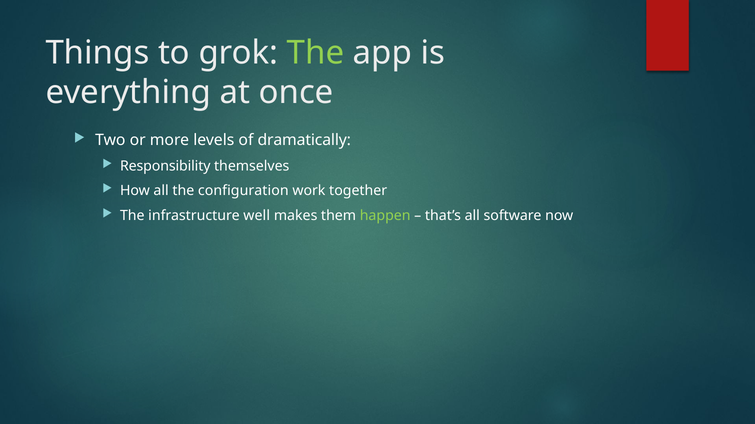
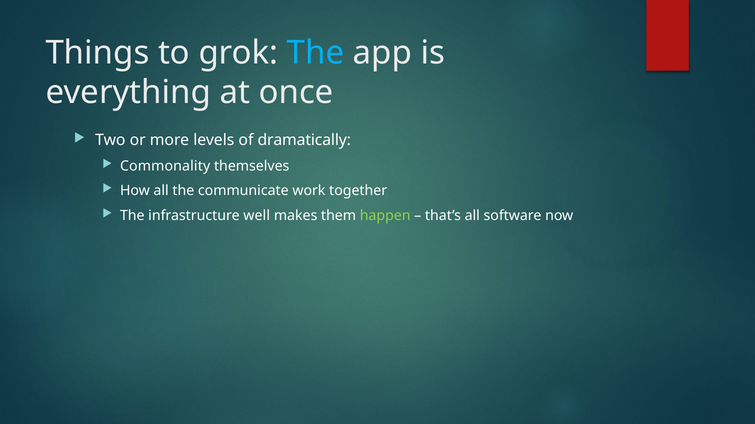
The colour: light green -> light blue (316, 53)
Responsibility: Responsibility -> Commonality (165, 166)
configuration: configuration -> communicate (243, 191)
